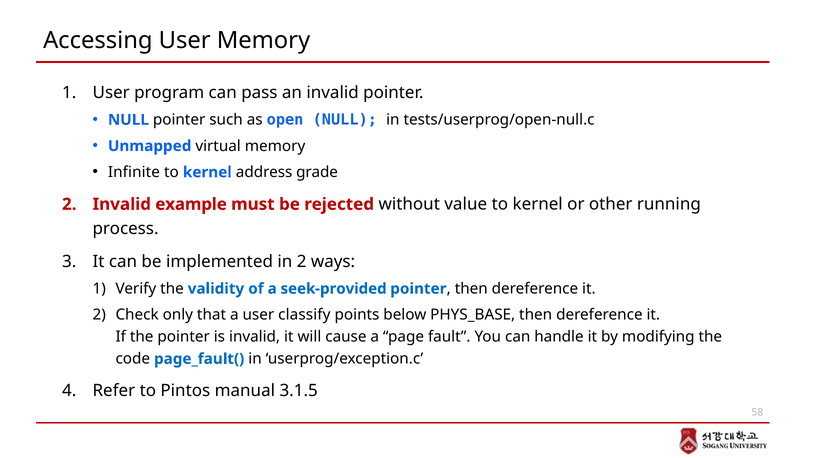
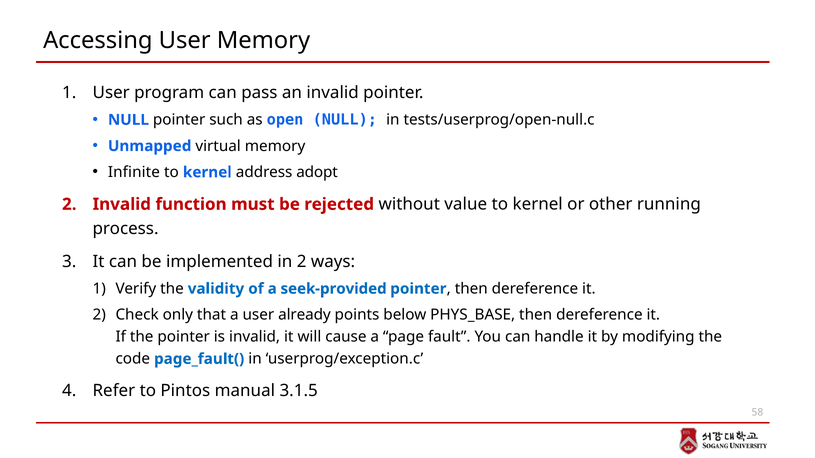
grade: grade -> adopt (317, 172)
example: example -> function (191, 204)
classify: classify -> already (304, 315)
